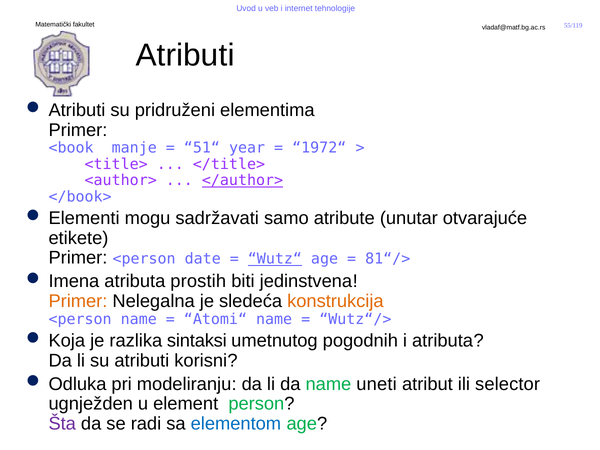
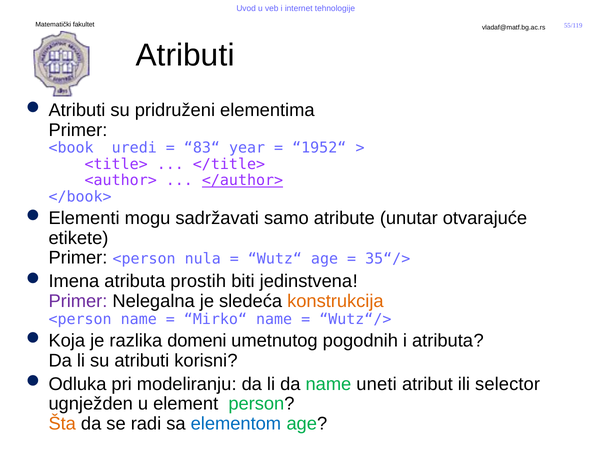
manje: manje -> uredi (134, 148)
51“: 51“ -> 83“ (202, 148)
1972“: 1972“ -> 1952“ (319, 148)
date: date -> nula (203, 259)
Wutz“ underline: present -> none (275, 259)
81“/>: 81“/> -> 35“/> (388, 259)
Primer colour: orange -> purple (78, 301)
Atomi“: Atomi“ -> Mirko“ (215, 319)
sintaksi: sintaksi -> domeni (197, 341)
Šta colour: purple -> orange (62, 424)
